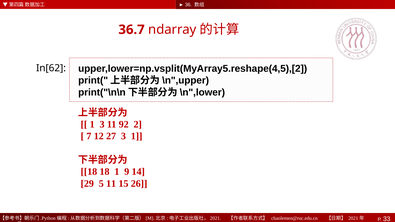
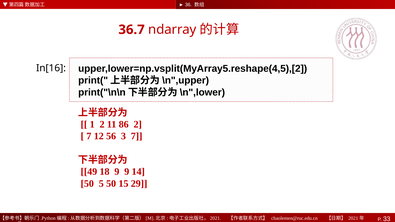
In[62: In[62 -> In[16 (51, 68)
1 3: 3 -> 2 (102, 124)
92: 92 -> 86 (124, 124)
27: 27 -> 56 (111, 136)
3 1: 1 -> 7 (137, 136)
18: 18 -> 49 (89, 172)
18 1: 1 -> 9 (117, 172)
29: 29 -> 50 (87, 184)
5 11: 11 -> 50 (111, 184)
26: 26 -> 29 (139, 184)
